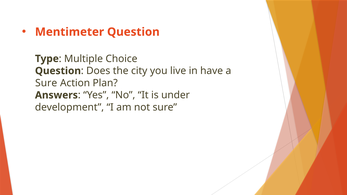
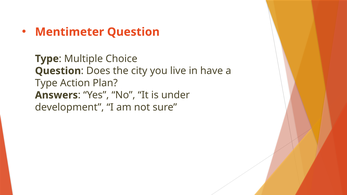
Sure: Sure -> Type (46, 83)
